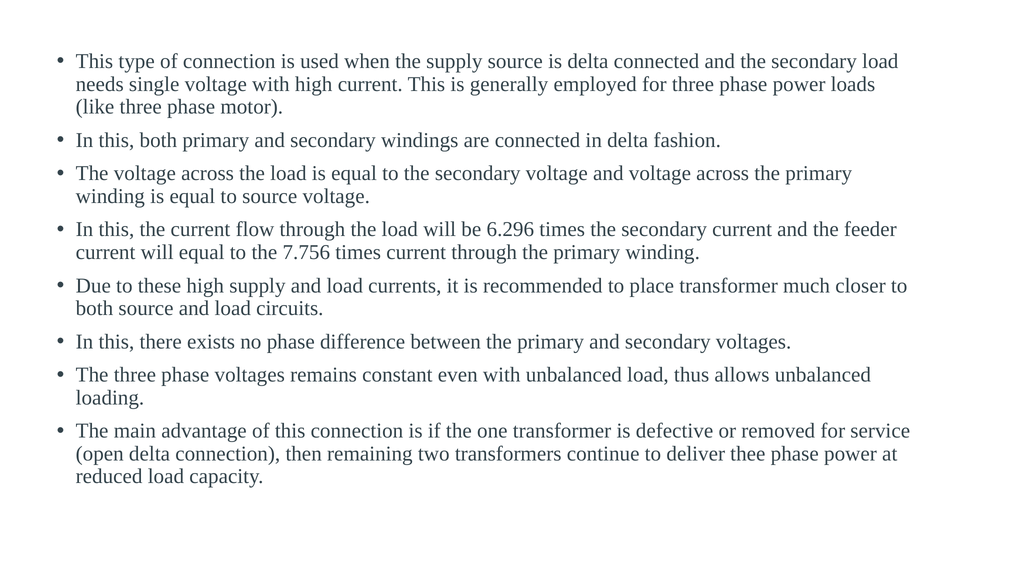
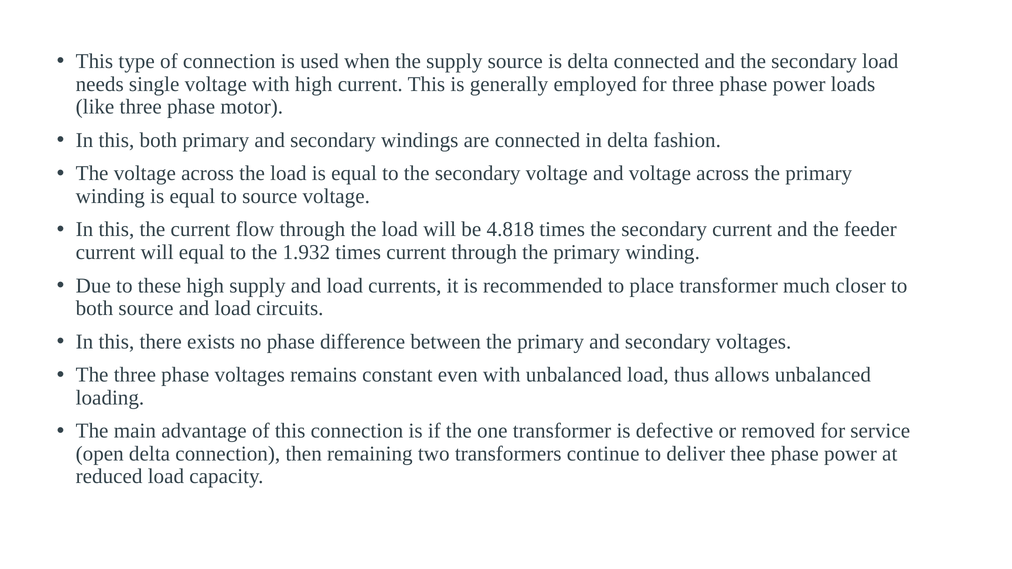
6.296: 6.296 -> 4.818 (510, 230)
7.756: 7.756 -> 1.932 (306, 252)
